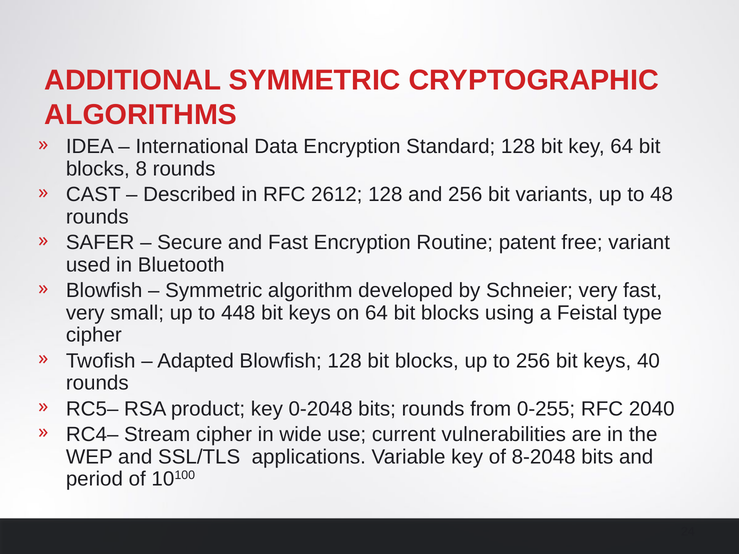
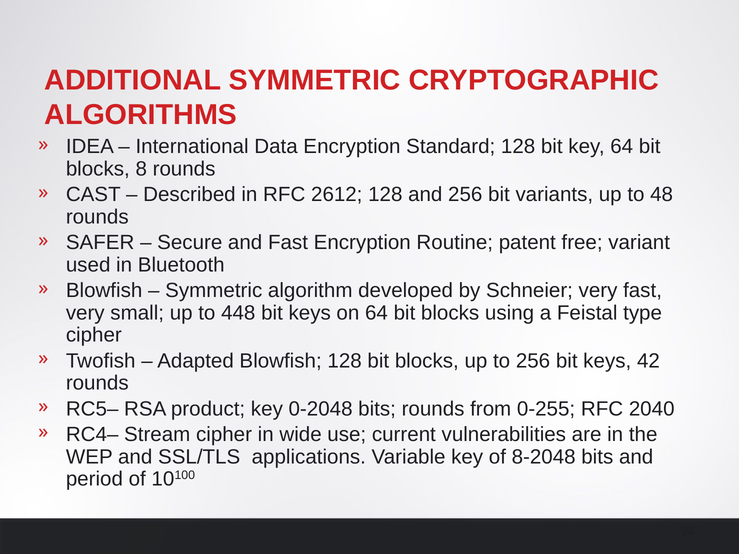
40: 40 -> 42 (648, 361)
